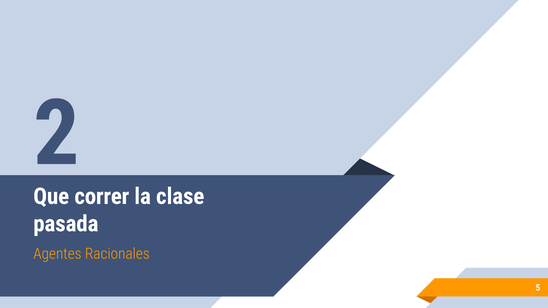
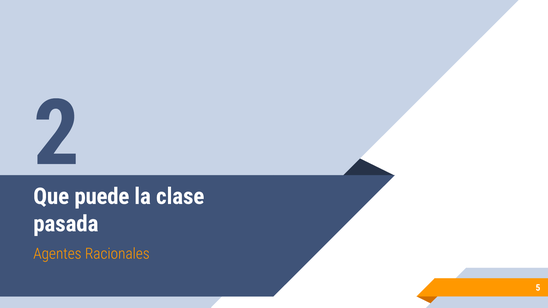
correr: correr -> puede (102, 197)
